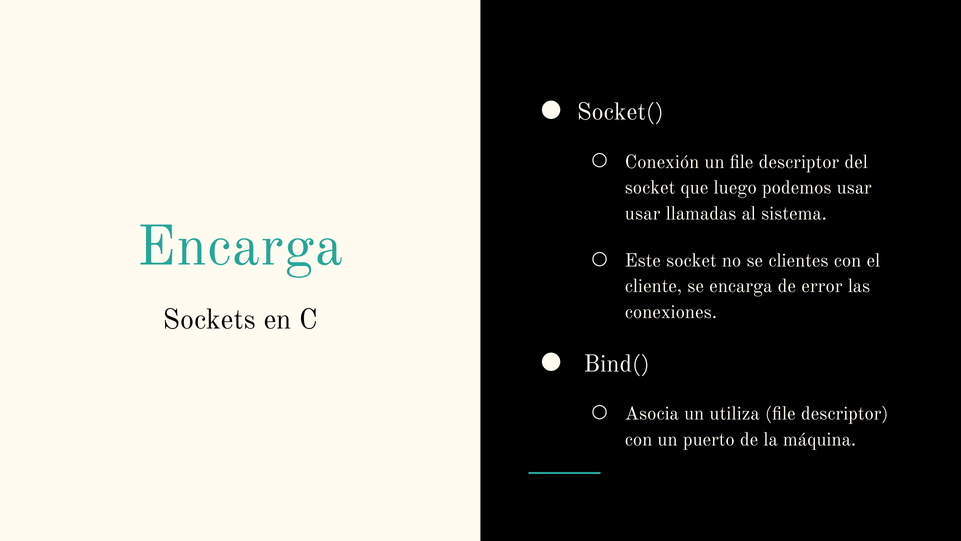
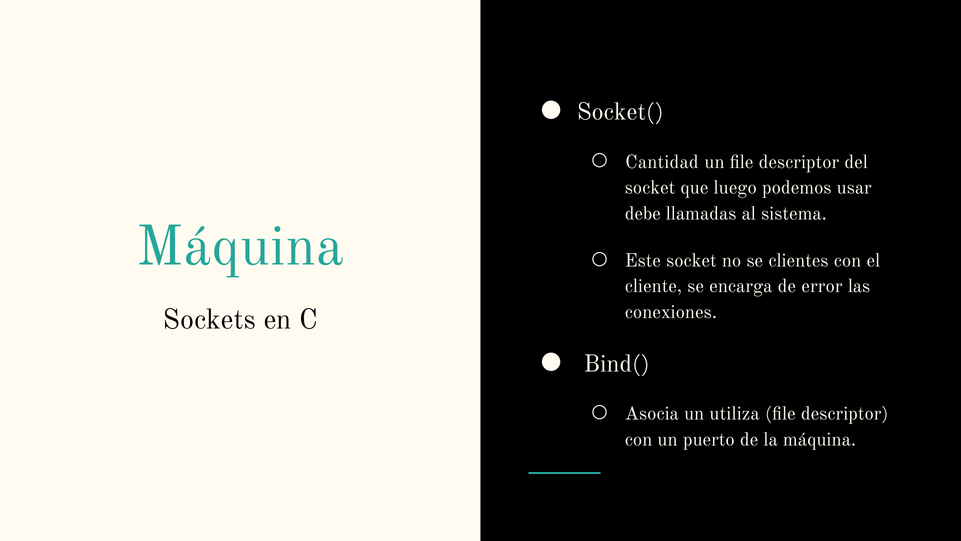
Conexión: Conexión -> Cantidad (662, 162)
usar: usar -> debe (643, 213)
Encarga: Encarga -> Máquina (240, 246)
